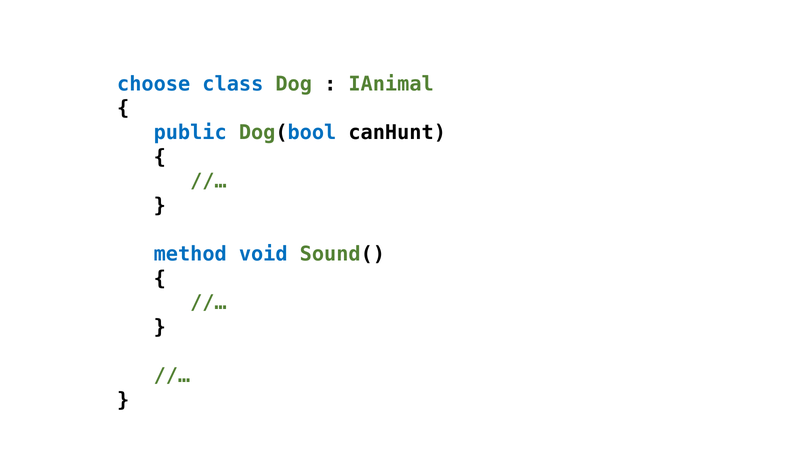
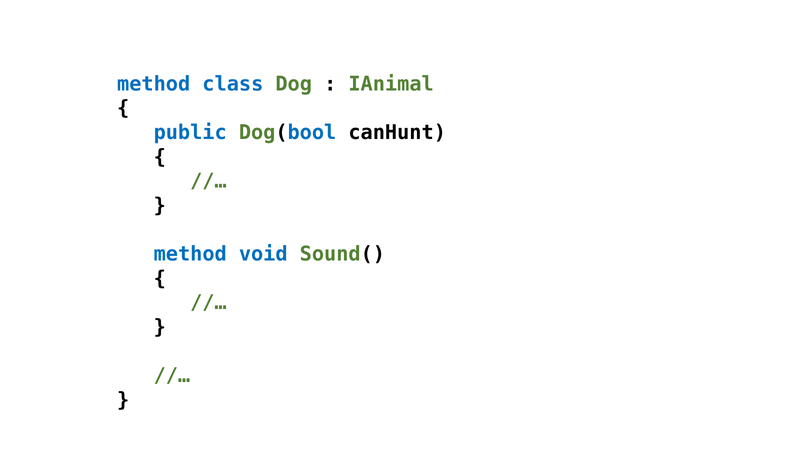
choose: choose -> method (154, 84)
